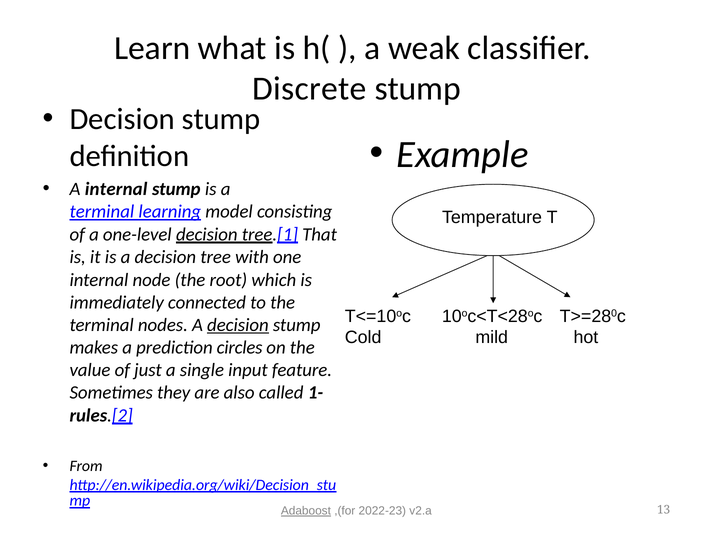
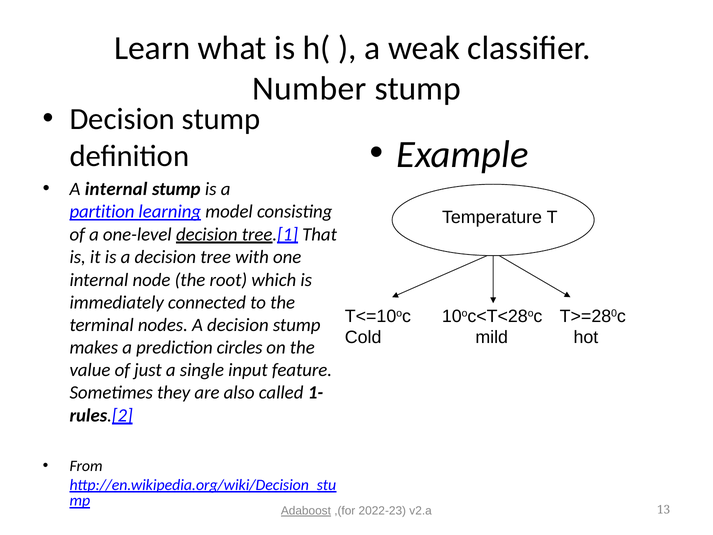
Discrete: Discrete -> Number (309, 88)
terminal: terminal -> partition (102, 211)
decision underline: present -> none (238, 325)
